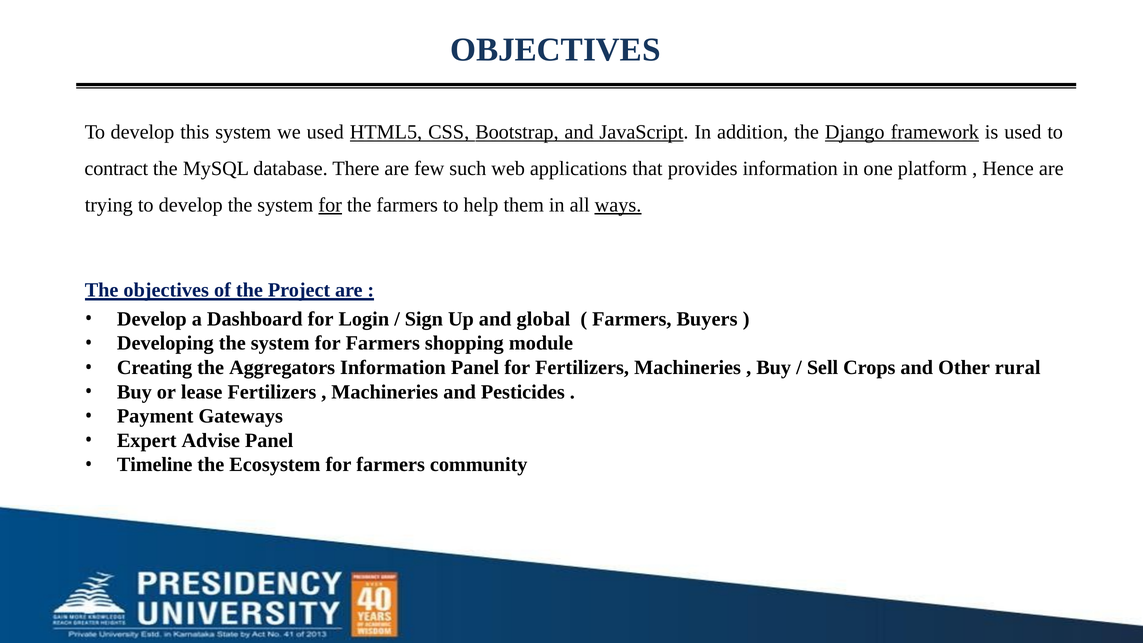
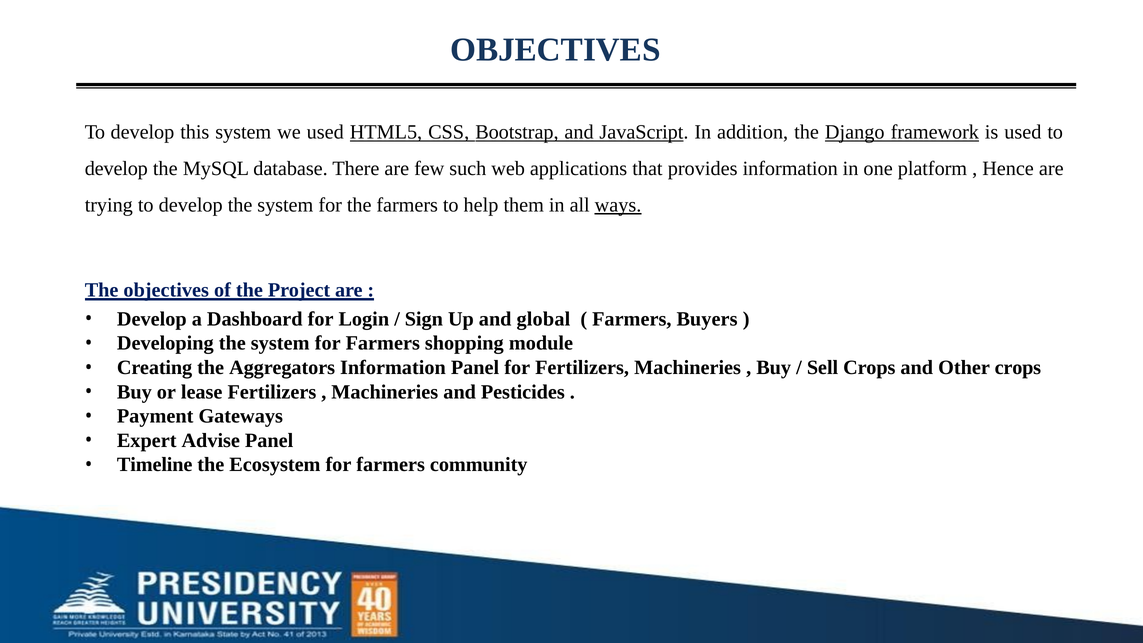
contract: contract -> develop (116, 169)
for underline: present -> none (330, 205)
Other rural: rural -> crops (1018, 368)
